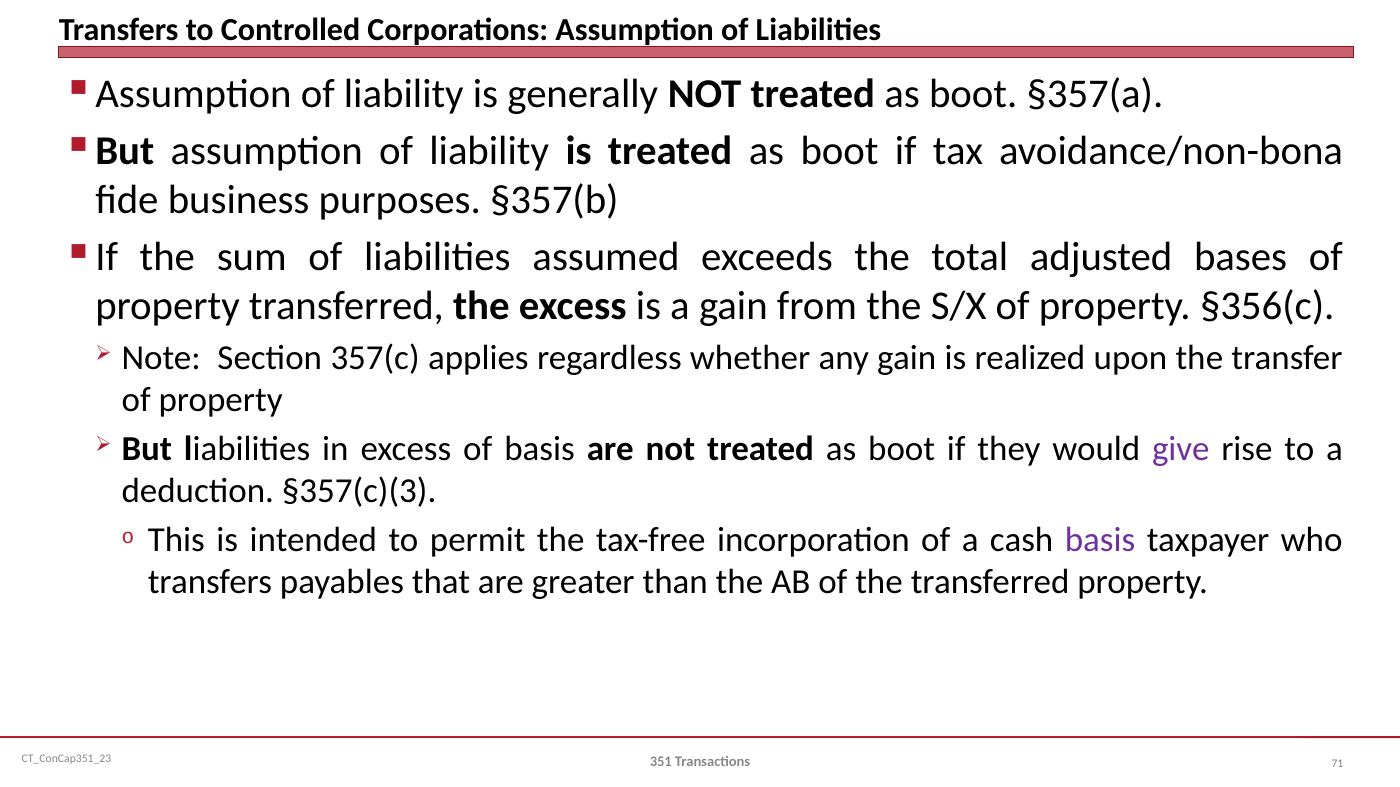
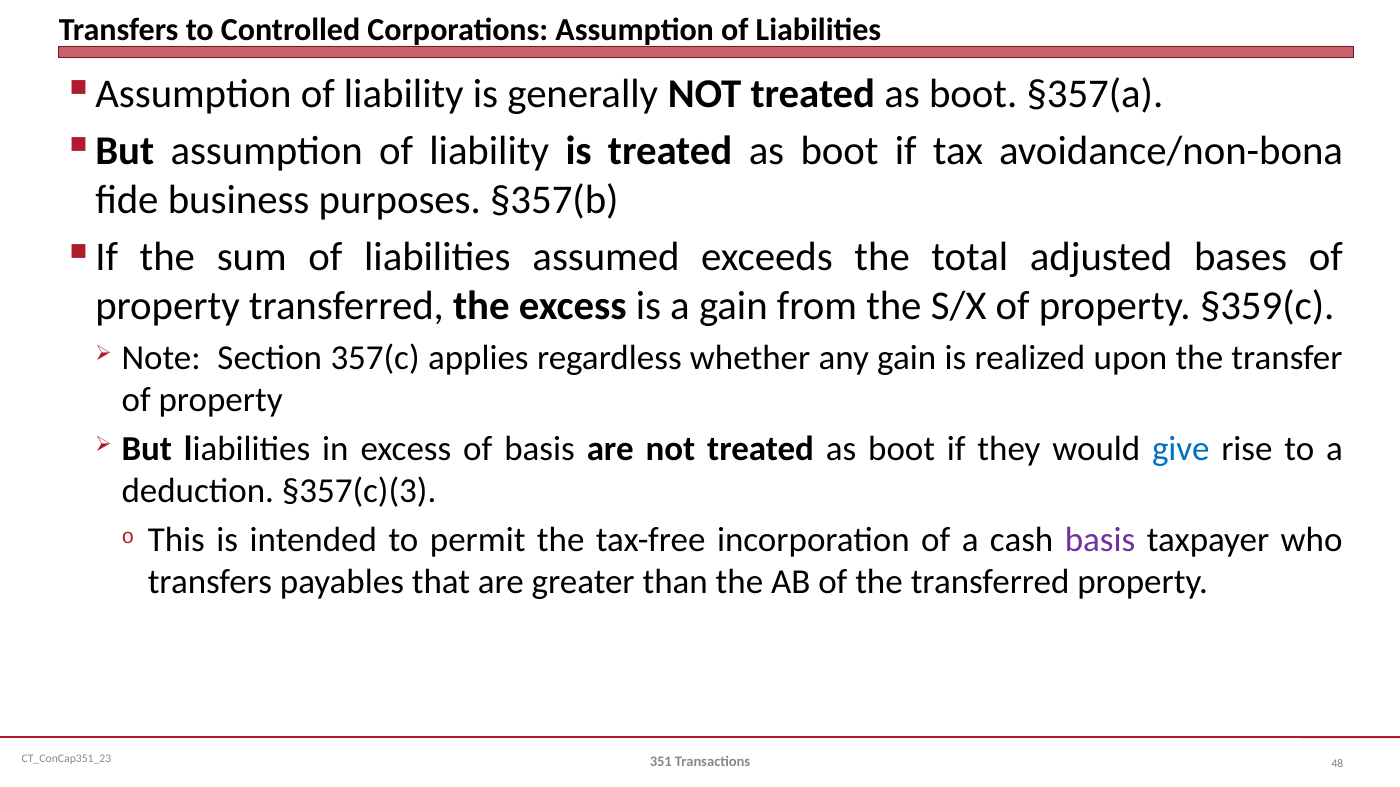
§356(c: §356(c -> §359(c (1267, 306)
give colour: purple -> blue (1181, 449)
71: 71 -> 48 (1337, 765)
